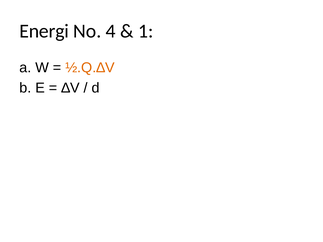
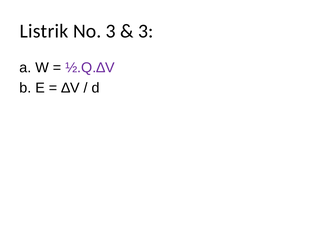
Energi: Energi -> Listrik (44, 31)
No 4: 4 -> 3 (111, 31)
1: 1 -> 3 (146, 31)
½.Q.∆V colour: orange -> purple (90, 68)
